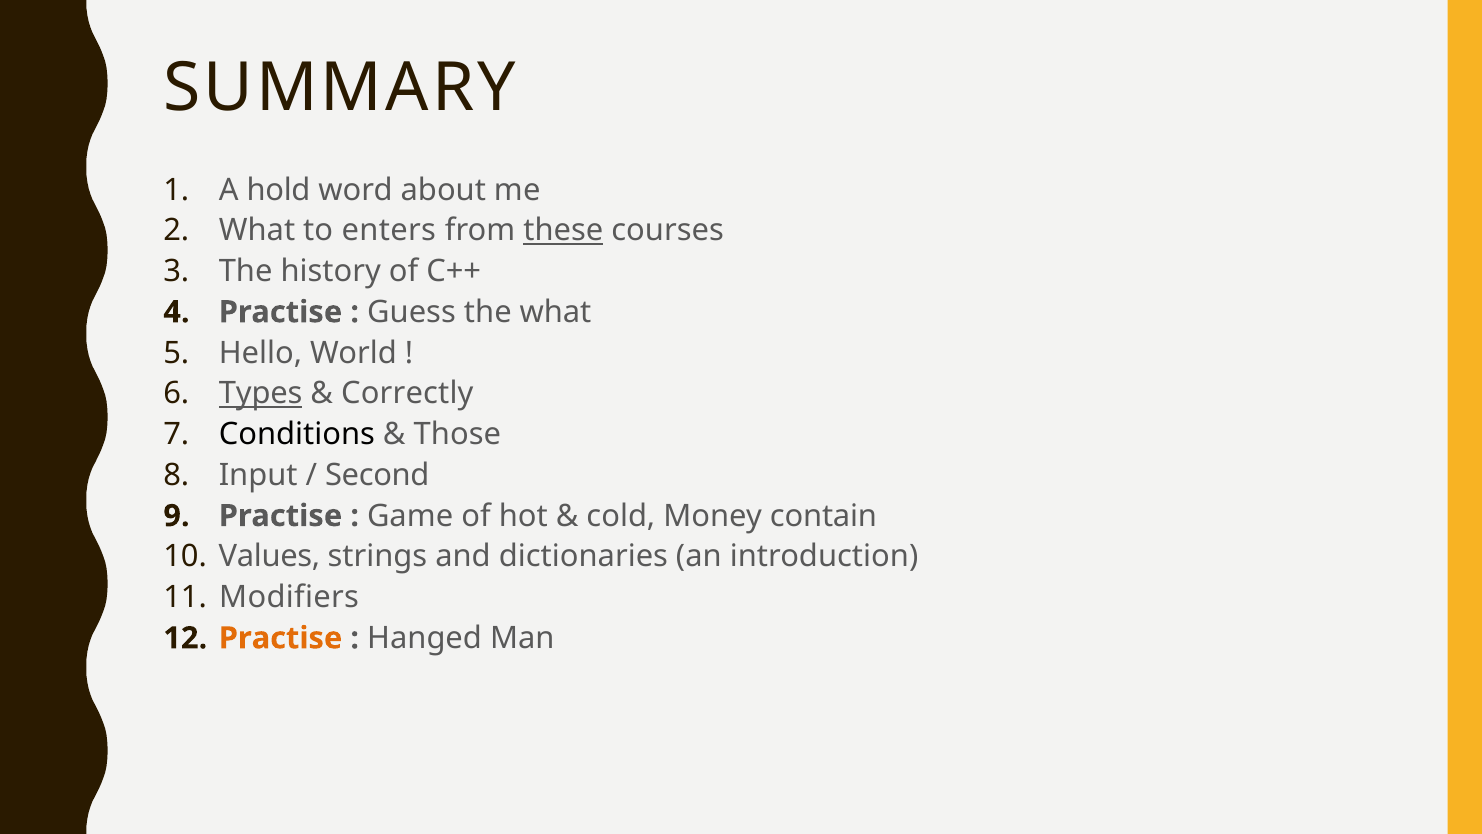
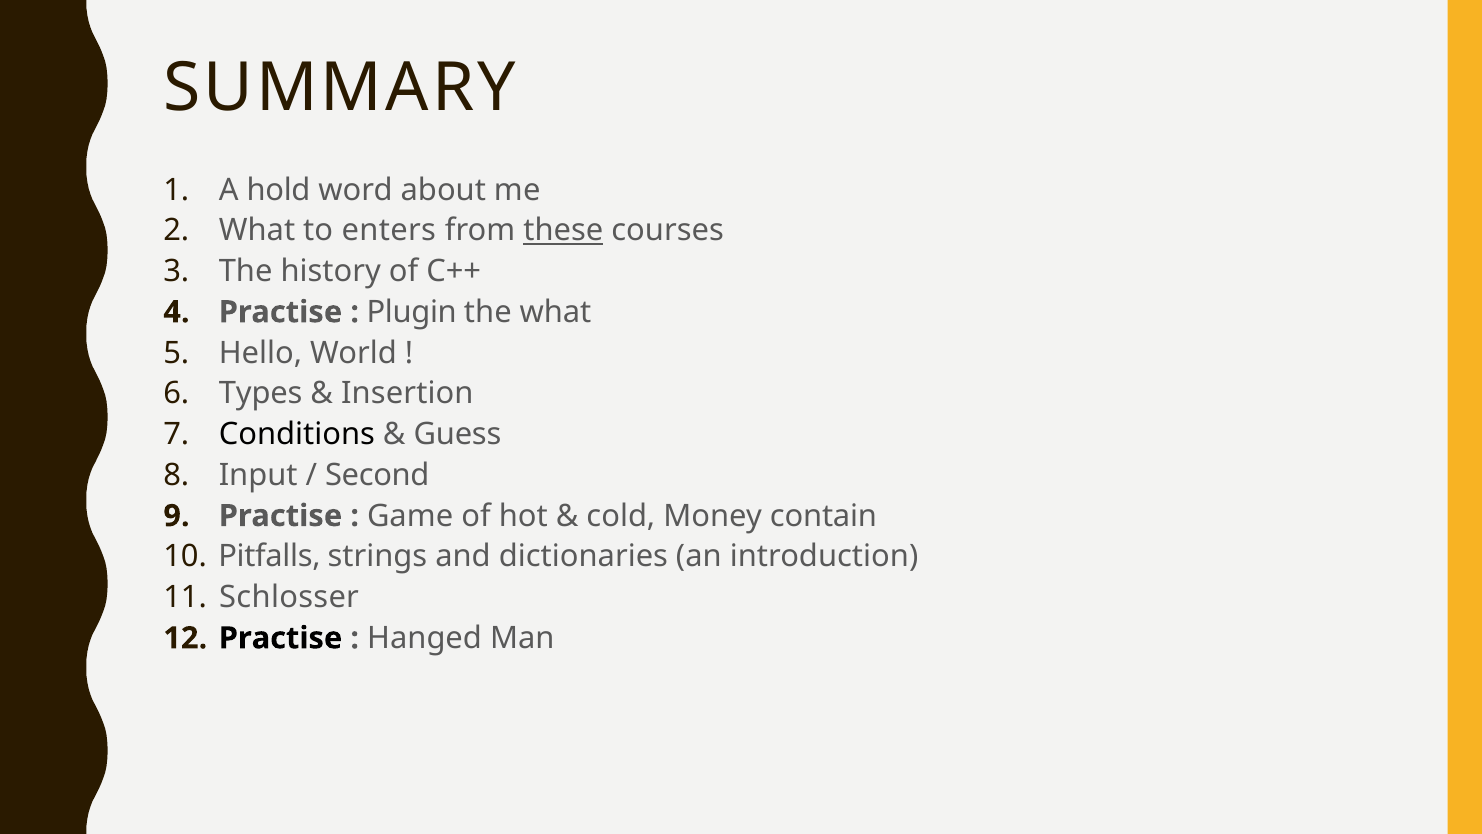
Guess: Guess -> Plugin (412, 312)
Types underline: present -> none (261, 393)
Correctly: Correctly -> Insertion (407, 393)
Those: Those -> Guess (458, 434)
Values: Values -> Pitfalls (269, 556)
Modifiers: Modifiers -> Schlosser (289, 597)
Practise colour: orange -> black (281, 638)
